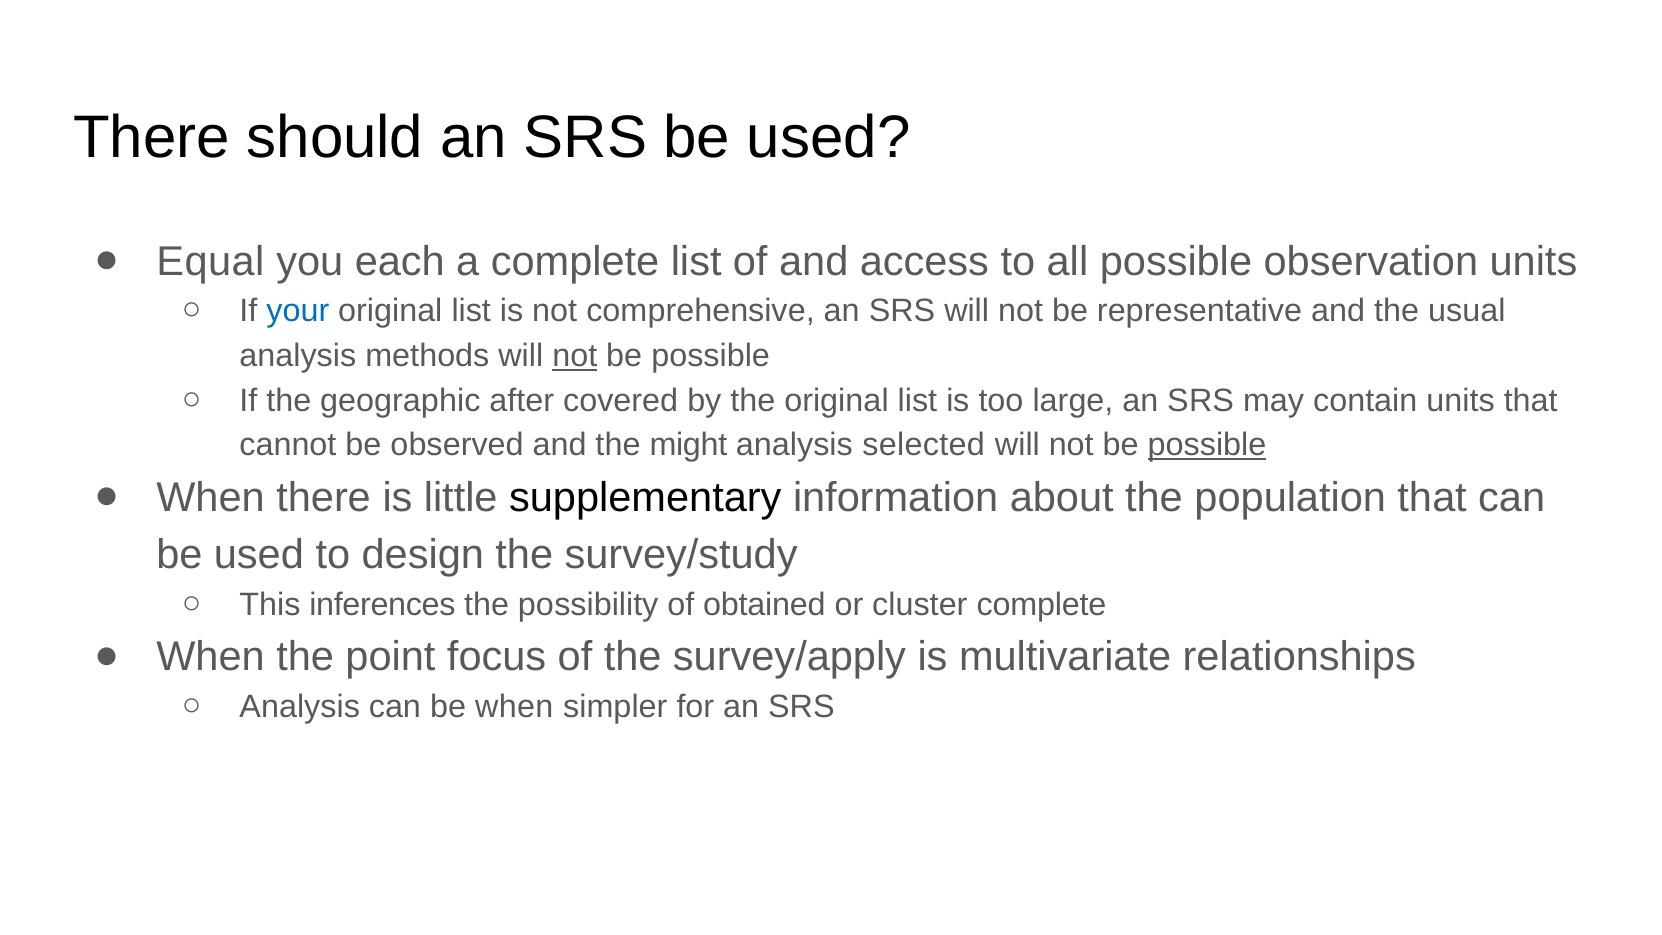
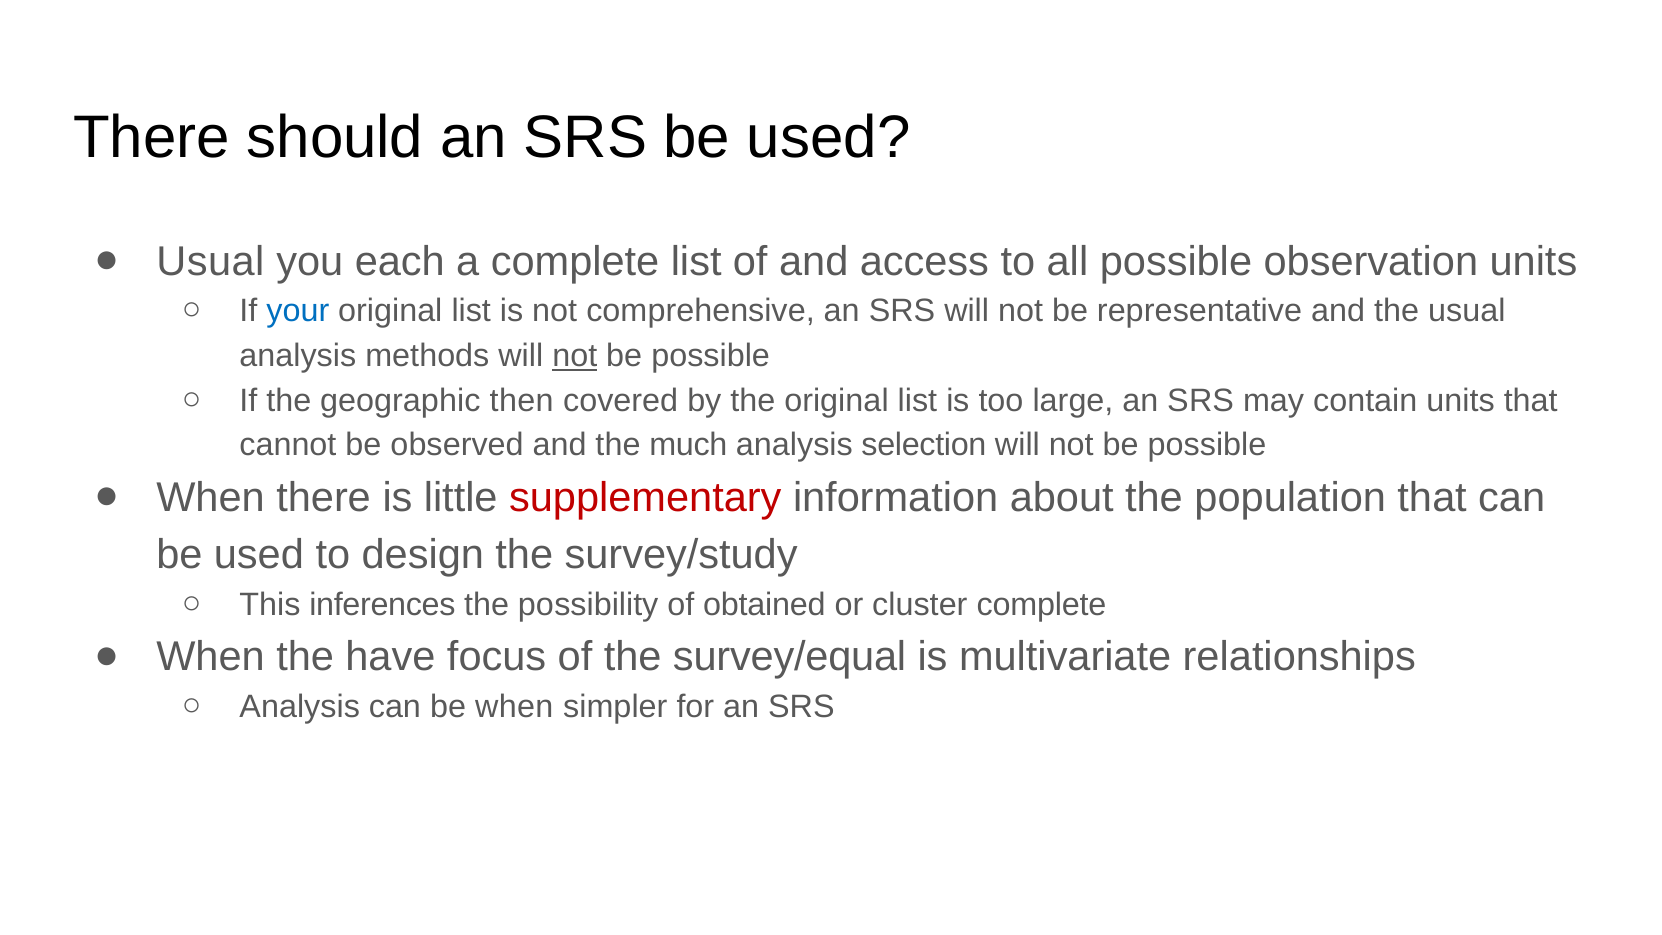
Equal: Equal -> Usual (210, 261)
after: after -> then (522, 400)
might: might -> much (688, 445)
selected: selected -> selection (924, 445)
possible underline: present -> none (1207, 445)
supplementary colour: black -> red (645, 497)
point: point -> have (390, 657)
survey/apply: survey/apply -> survey/equal (790, 657)
